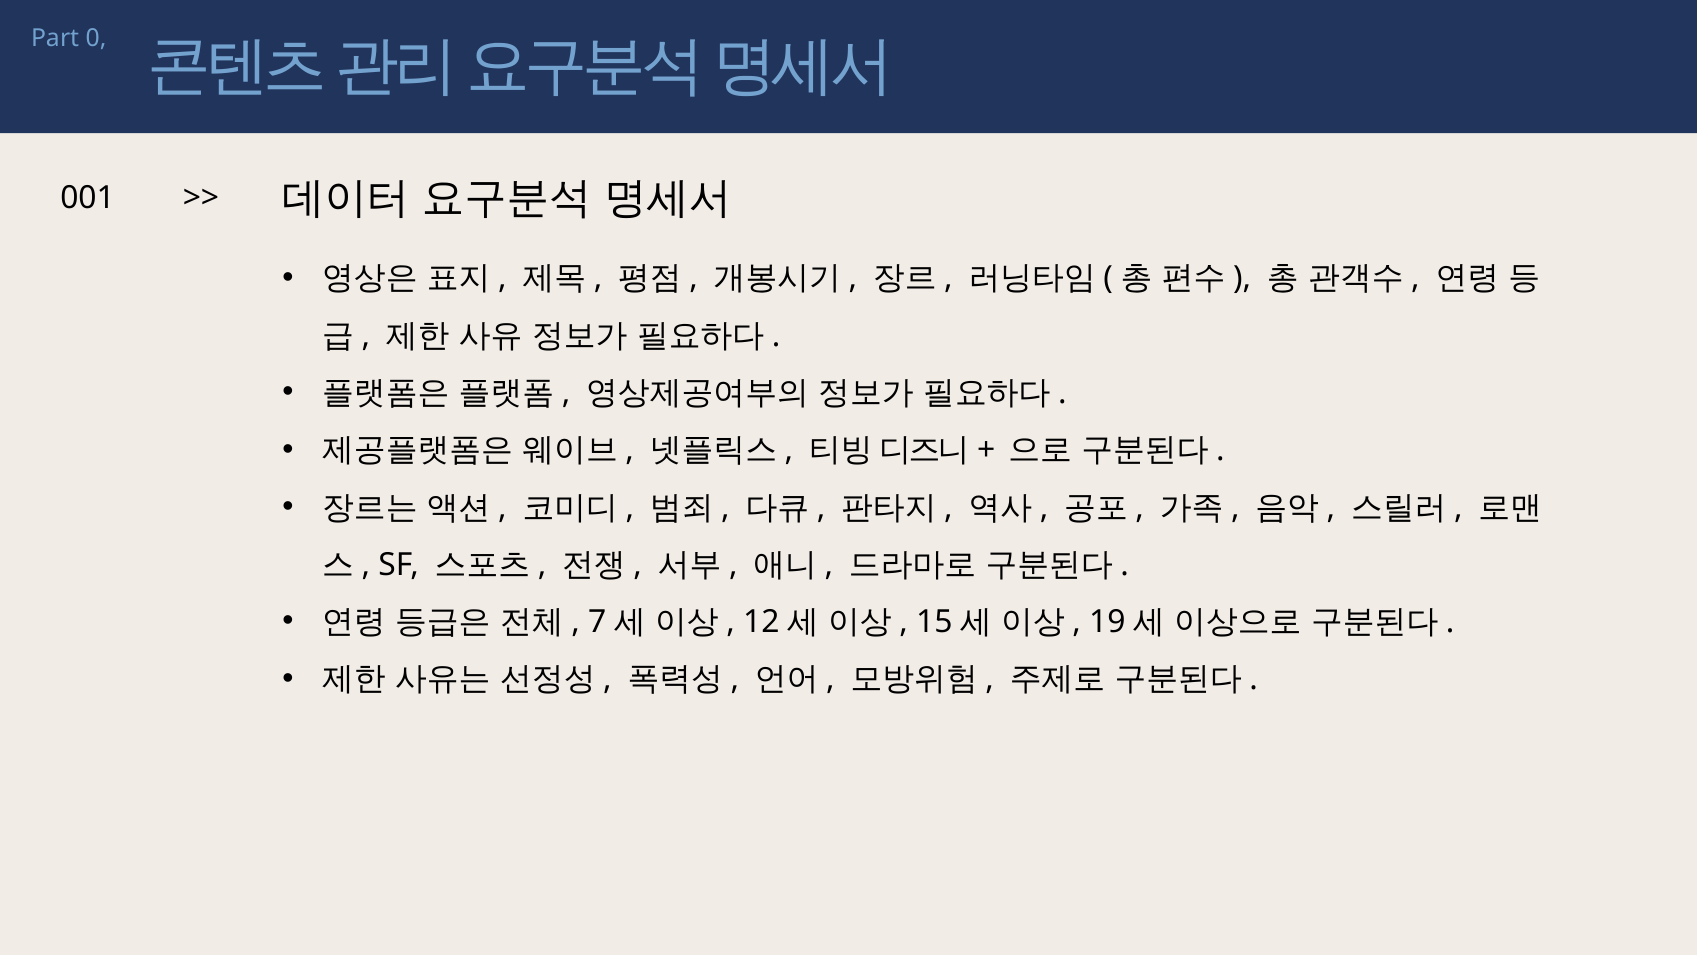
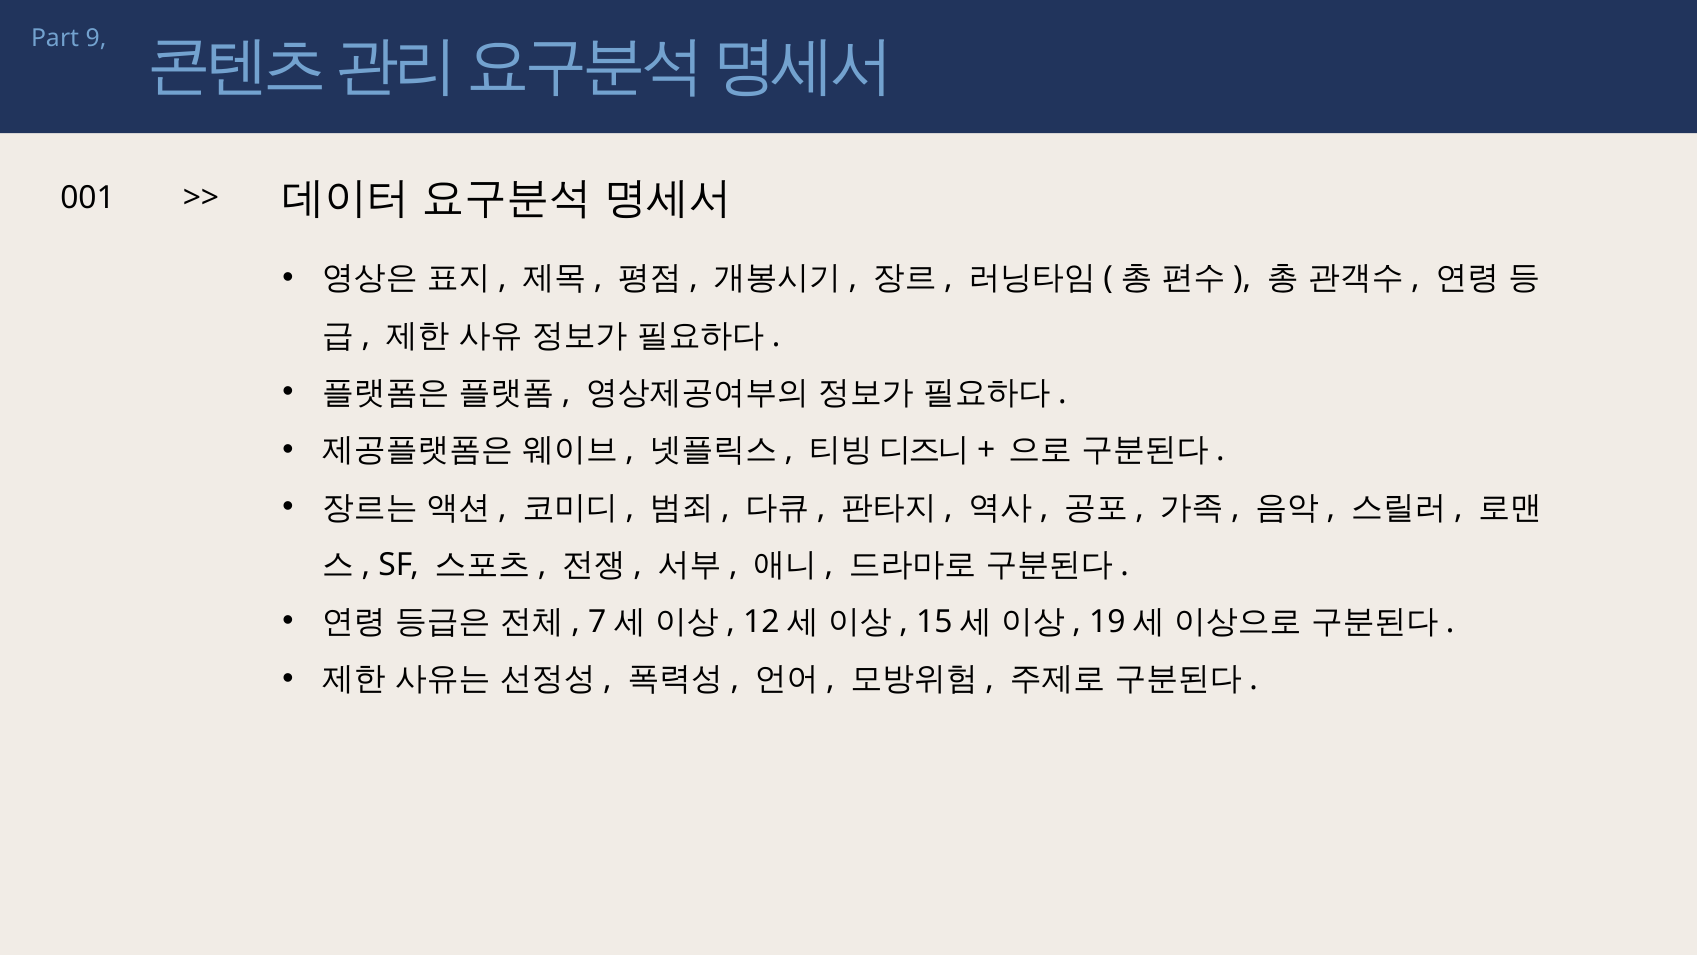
0: 0 -> 9 (96, 38)
